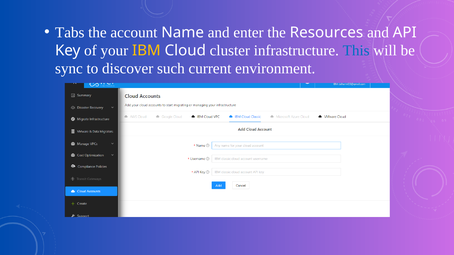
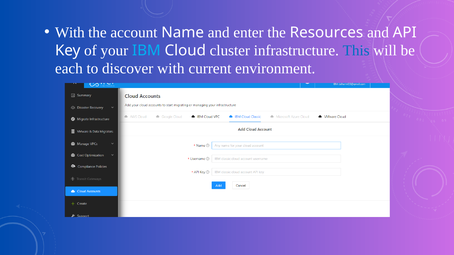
Tabs: Tabs -> With (70, 32)
IBM colour: yellow -> light blue (146, 51)
sync: sync -> each (69, 69)
discover such: such -> with (171, 69)
